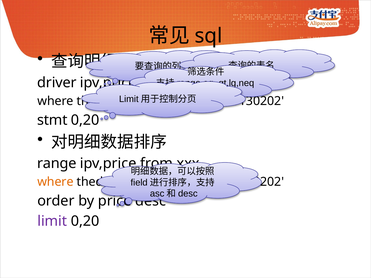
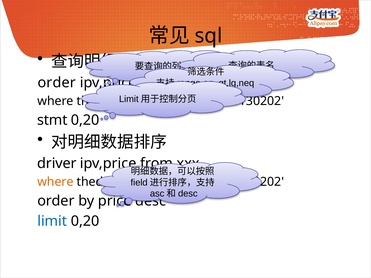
driver: driver -> order (57, 83)
range: range -> driver (57, 164)
limit colour: purple -> blue (52, 221)
